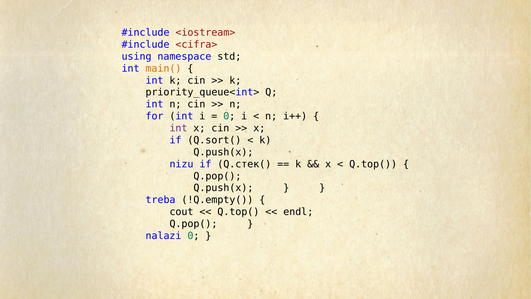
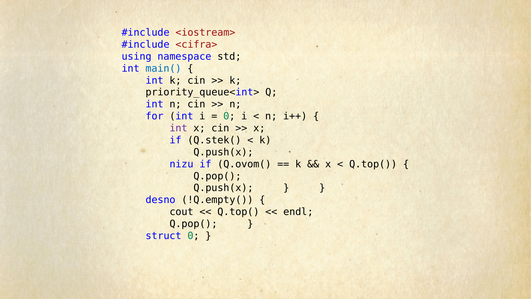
main( colour: orange -> blue (163, 68)
Q.sort(: Q.sort( -> Q.stek( (214, 140)
Q.стек(: Q.стек( -> Q.ovom( (244, 164)
treba: treba -> desno (161, 200)
nalazi: nalazi -> struct (164, 236)
